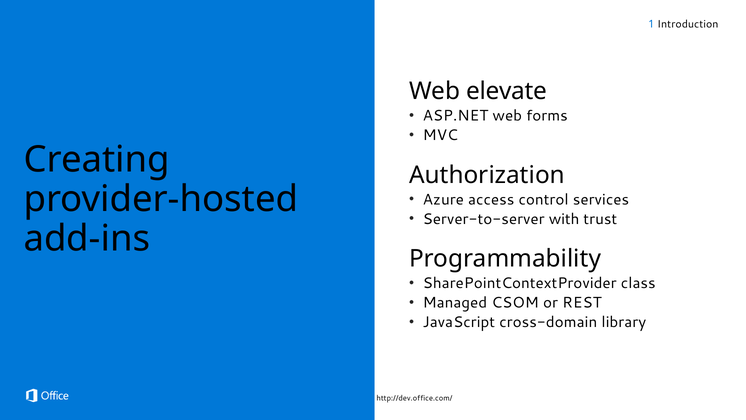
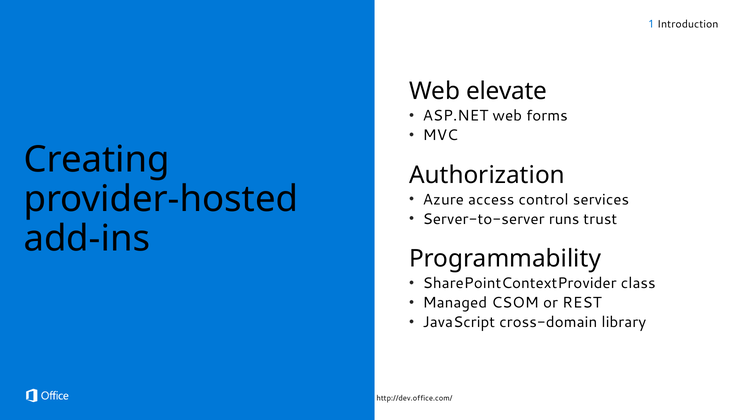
with: with -> runs (564, 219)
